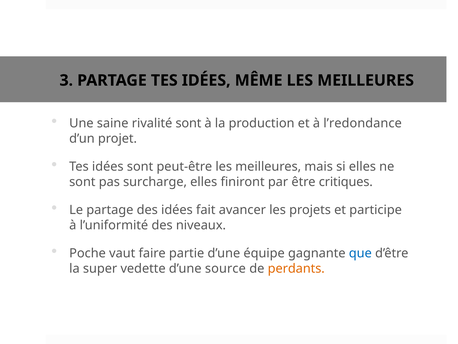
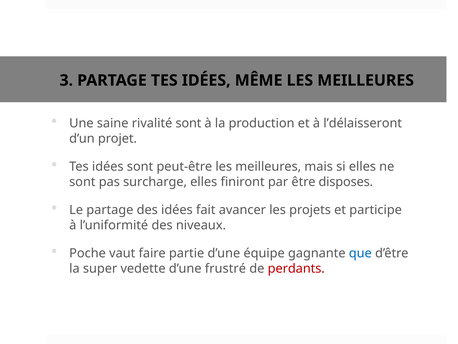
l’redondance: l’redondance -> l’délaisseront (363, 123)
critiques: critiques -> disposes (346, 182)
source: source -> frustré (225, 268)
perdants colour: orange -> red (296, 268)
